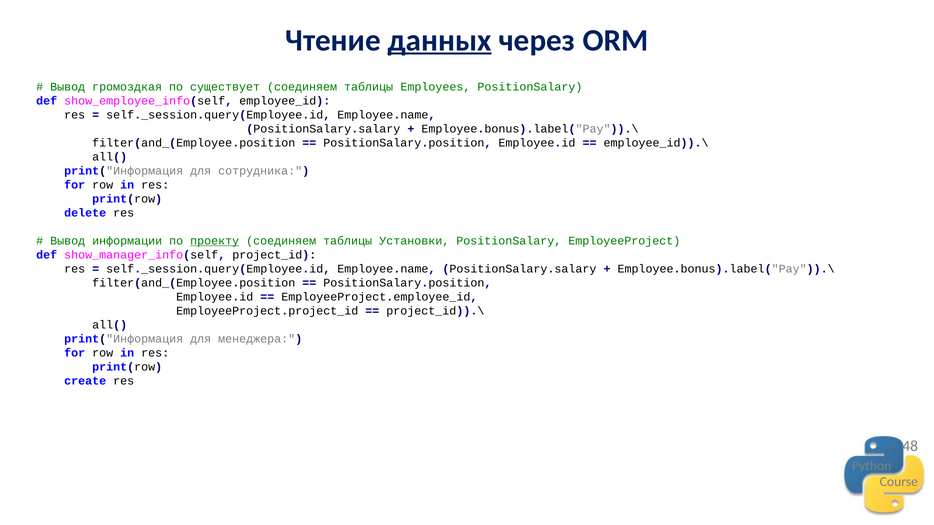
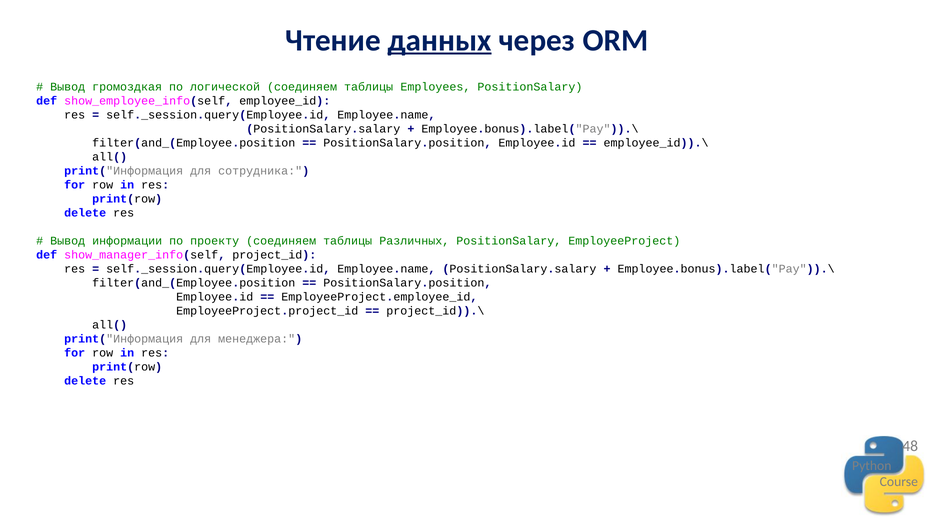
существует: существует -> логической (225, 87)
проекту underline: present -> none (215, 241)
Установки: Установки -> Различных (414, 241)
create: create -> delete (85, 381)
